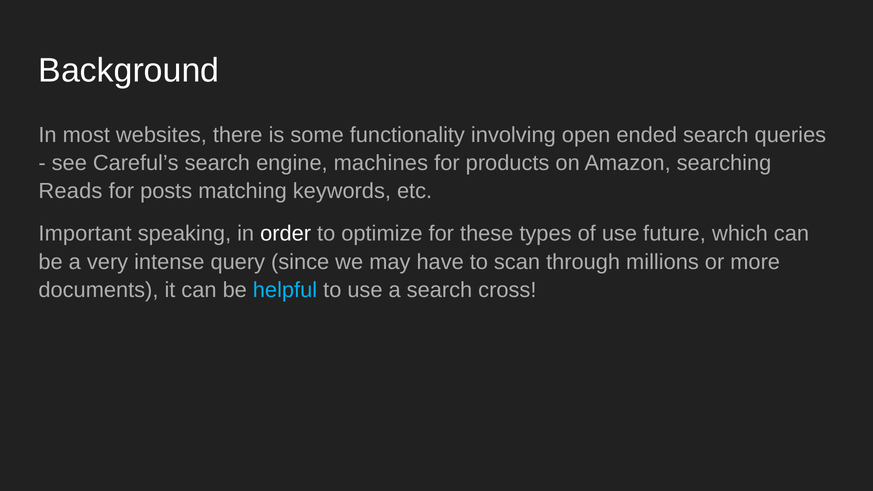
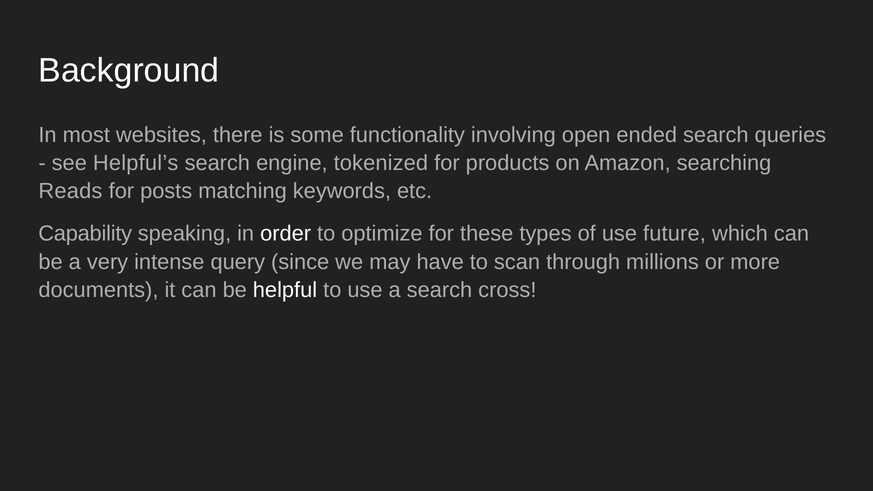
Careful’s: Careful’s -> Helpful’s (136, 163)
machines: machines -> tokenized (381, 163)
Important: Important -> Capability (85, 234)
helpful colour: light blue -> white (285, 290)
